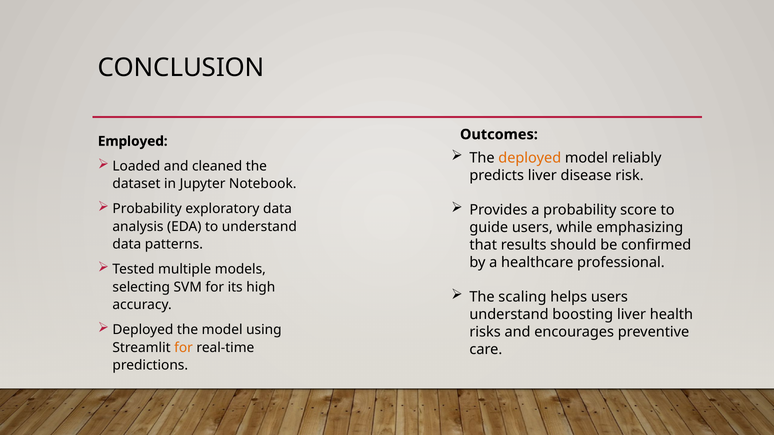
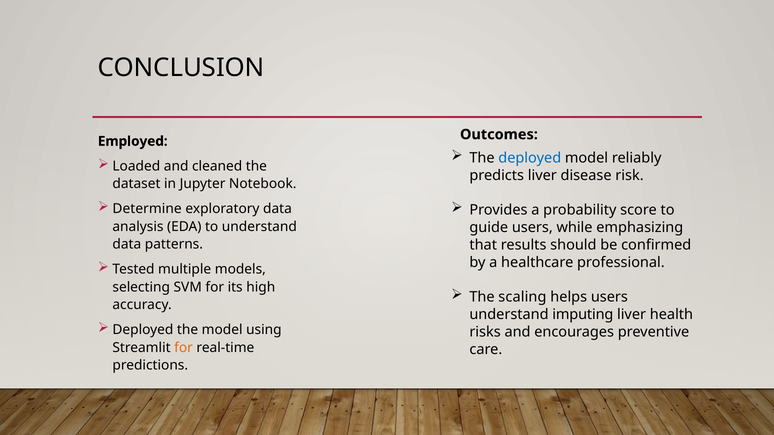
deployed colour: orange -> blue (530, 158)
Probability: Probability -> Determine (147, 209)
boosting: boosting -> imputing (583, 315)
